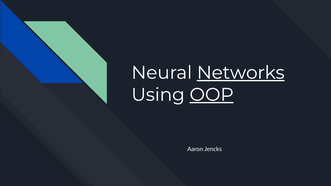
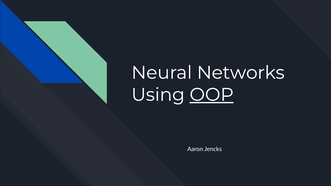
Networks underline: present -> none (241, 73)
